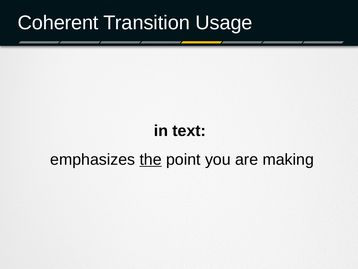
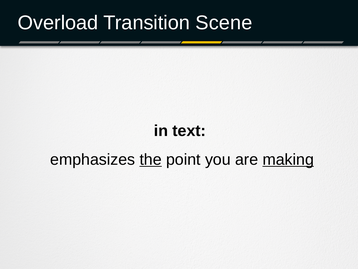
Coherent: Coherent -> Overload (58, 23)
Usage: Usage -> Scene (224, 23)
making underline: none -> present (288, 159)
